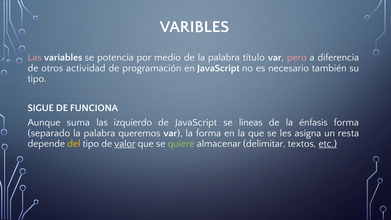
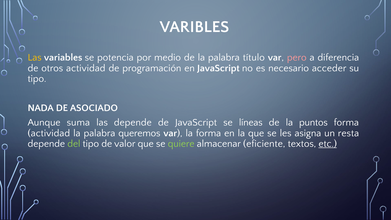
Las colour: pink -> yellow (35, 57)
también: también -> acceder (329, 68)
SIGUE: SIGUE -> NADA (41, 108)
FUNCIONA: FUNCIONA -> ASOCIADO (94, 108)
las izquierdo: izquierdo -> depende (133, 122)
énfasis: énfasis -> puntos (313, 122)
separado: separado -> actividad (49, 133)
del colour: yellow -> light green (74, 144)
valor underline: present -> none (125, 144)
delimitar: delimitar -> eficiente (264, 144)
